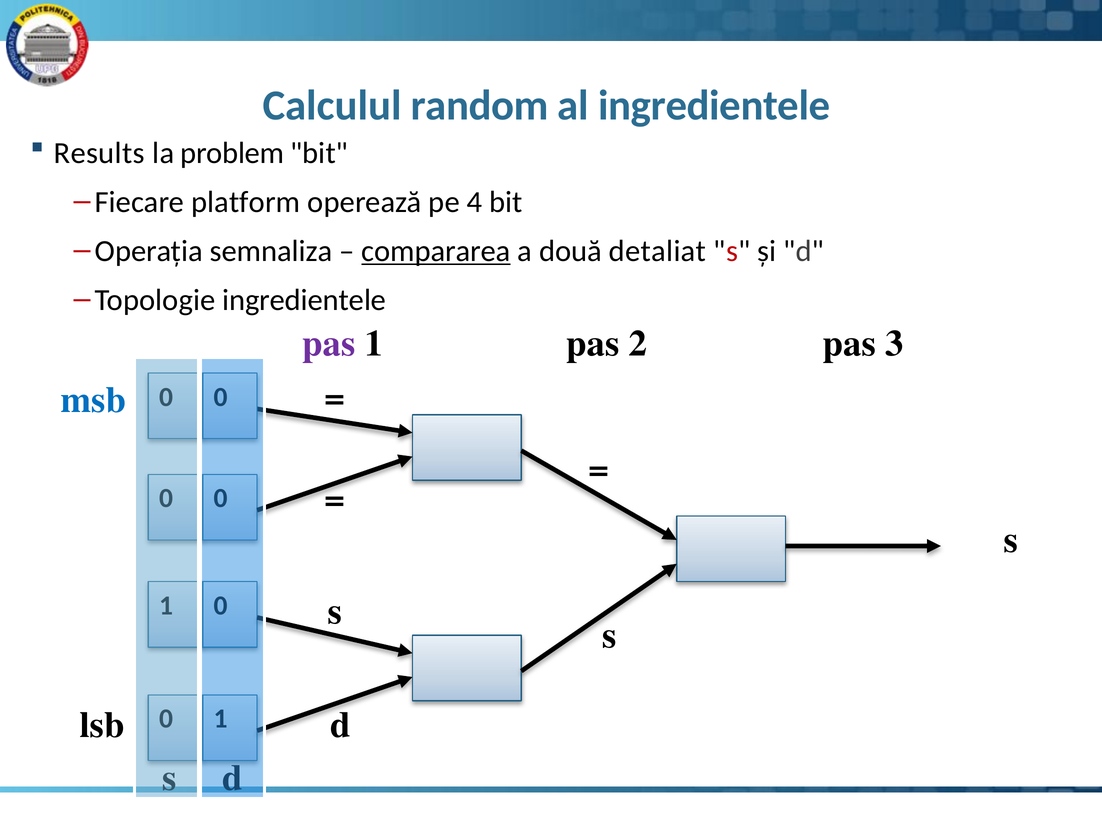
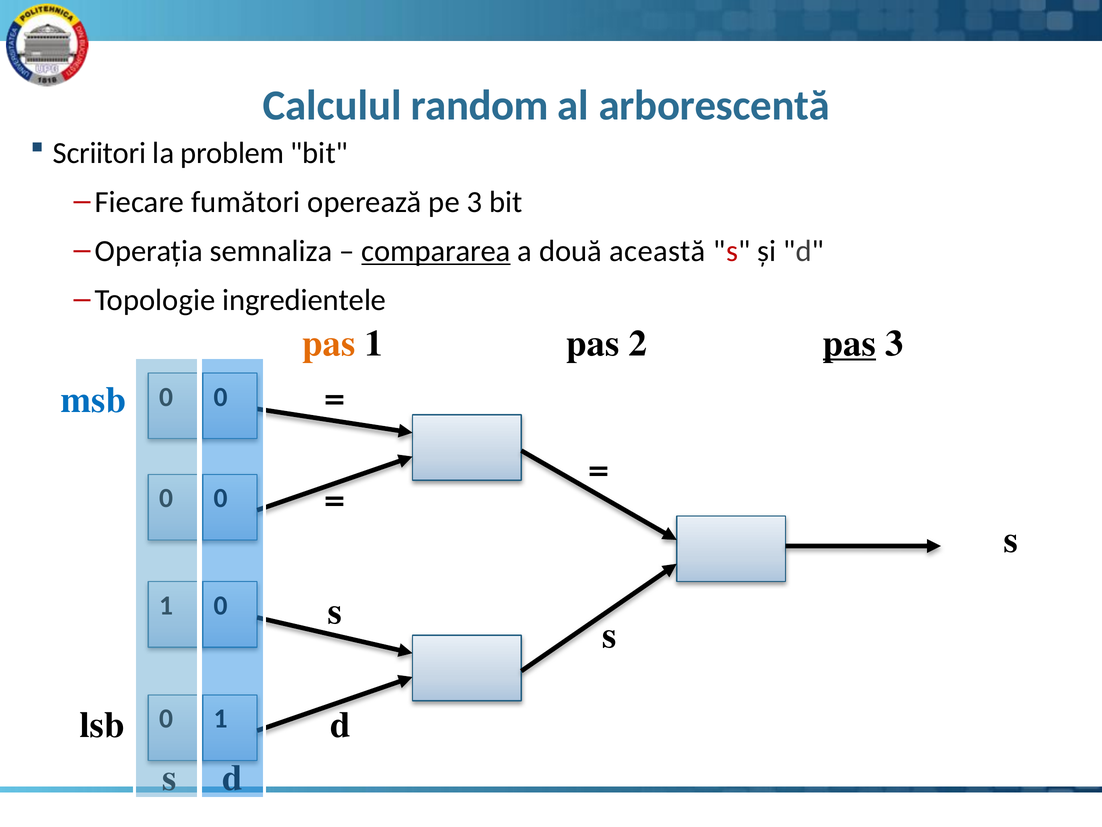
al ingredientele: ingredientele -> arborescentă (714, 105)
Results: Results -> Scriitori (99, 153)
platform: platform -> fumători (246, 202)
pe 4: 4 -> 3 (474, 202)
detaliat: detaliat -> această (658, 251)
pas colour: purple -> orange (329, 343)
pas underline: none -> present (849, 343)
